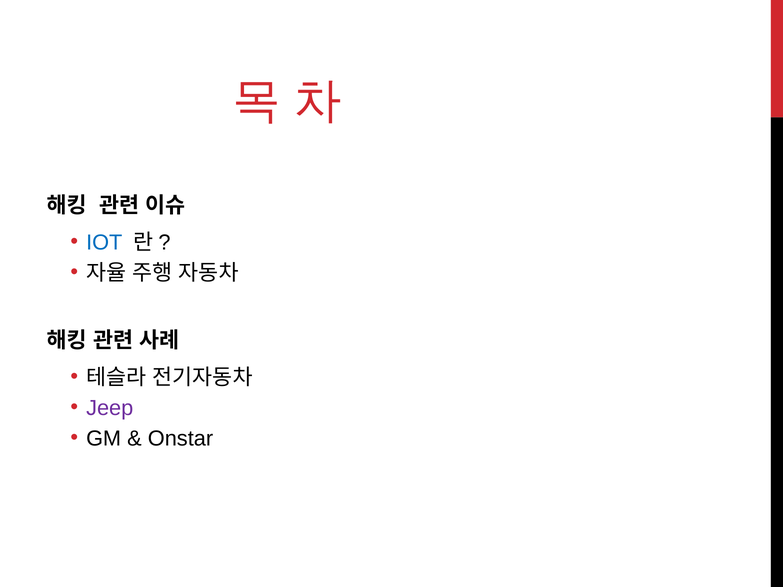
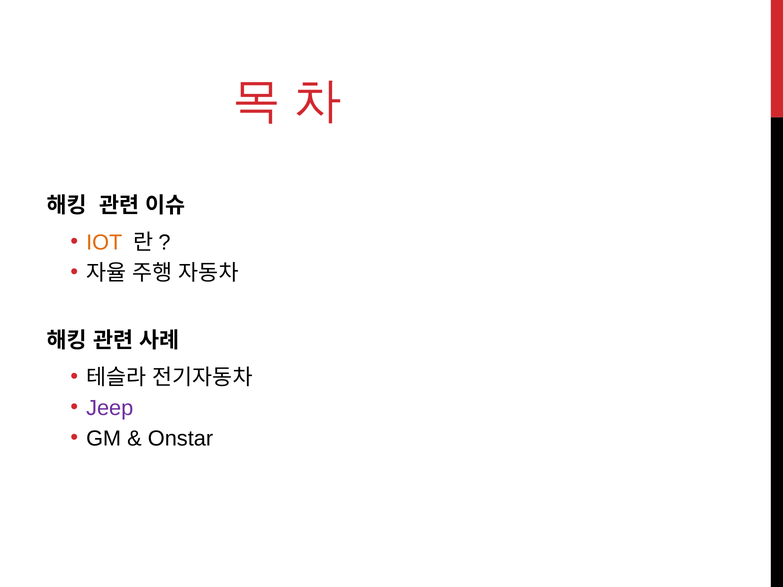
IOT colour: blue -> orange (104, 243)
